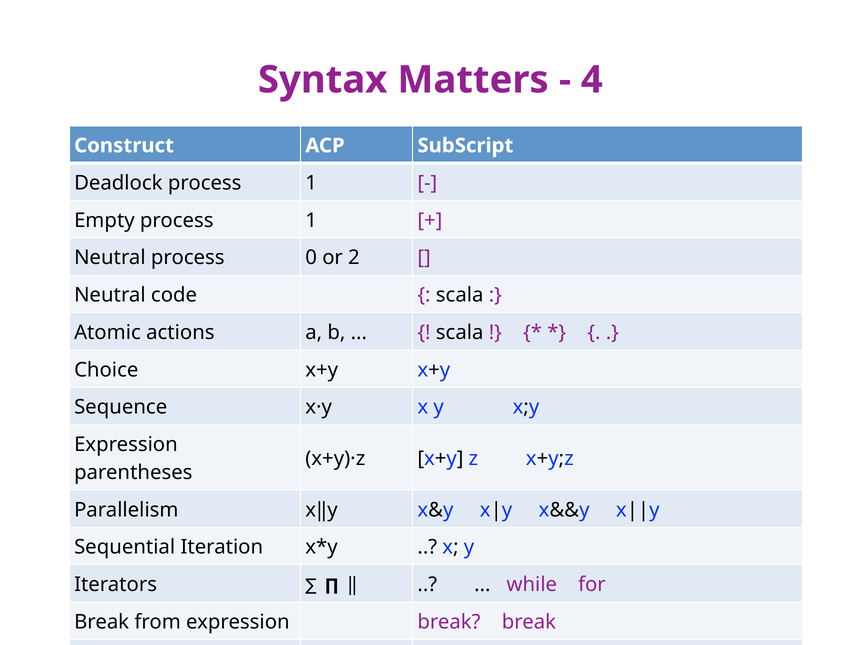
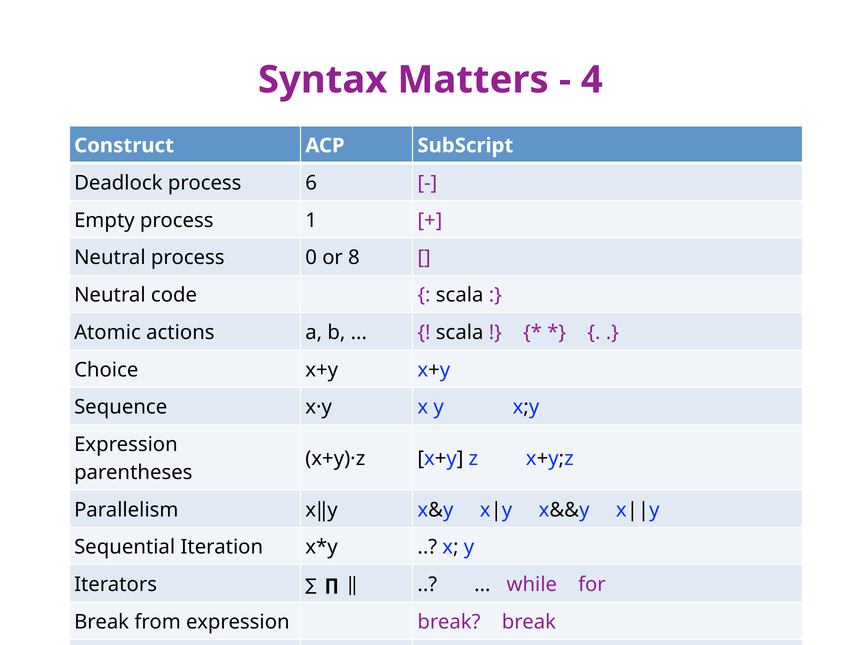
Deadlock process 1: 1 -> 6 (311, 183)
2: 2 -> 8 (354, 258)
